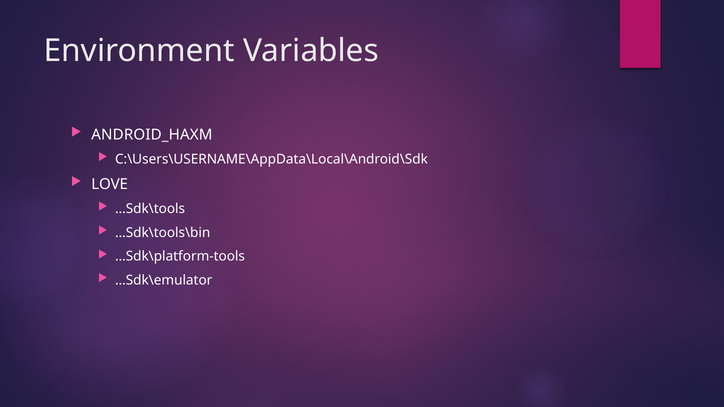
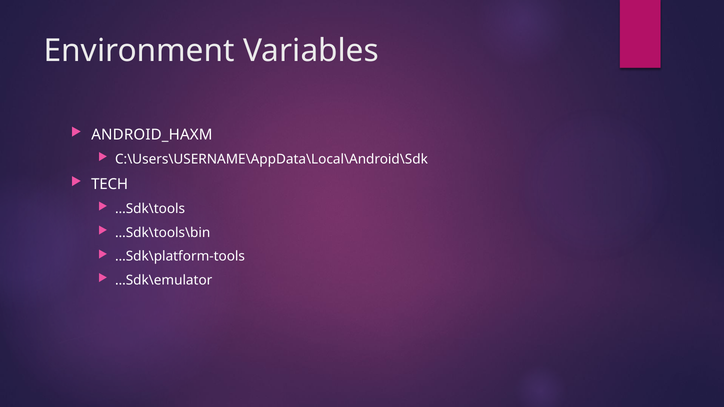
LOVE: LOVE -> TECH (110, 184)
